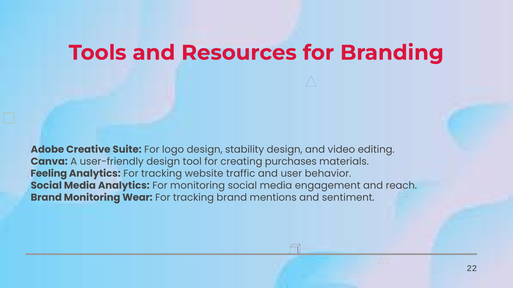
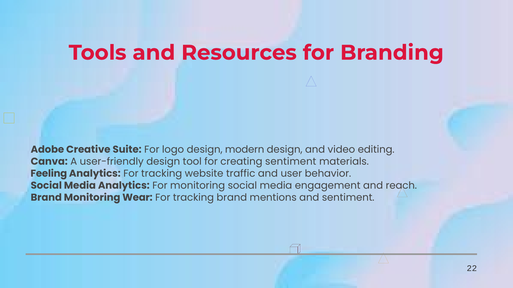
stability: stability -> modern (245, 150)
creating purchases: purchases -> sentiment (291, 162)
